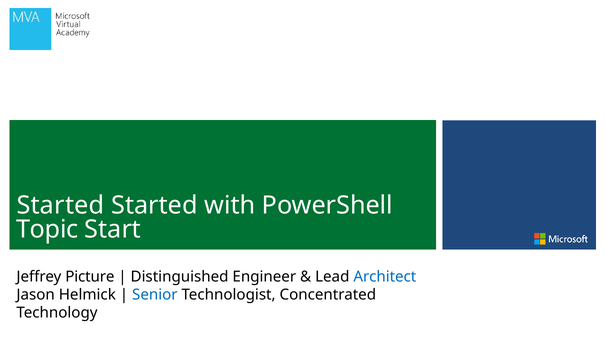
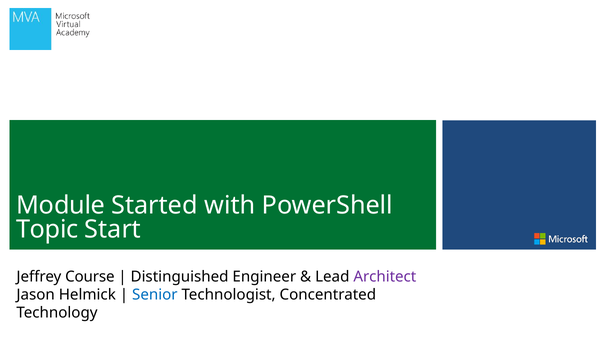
Started: Started -> Module (61, 205)
Picture: Picture -> Course (90, 276)
Architect colour: blue -> purple (385, 276)
